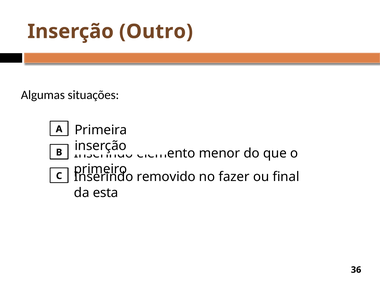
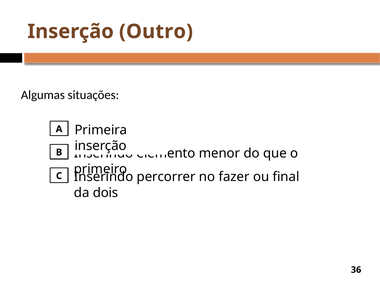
removido: removido -> percorrer (166, 177)
esta: esta -> dois (106, 193)
